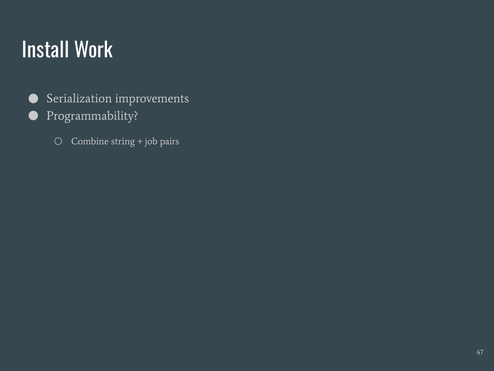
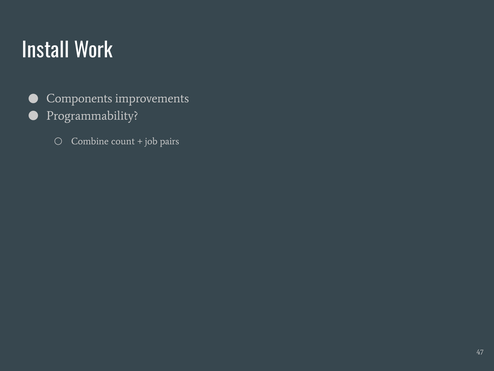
Serialization: Serialization -> Components (79, 98)
string: string -> count (123, 141)
